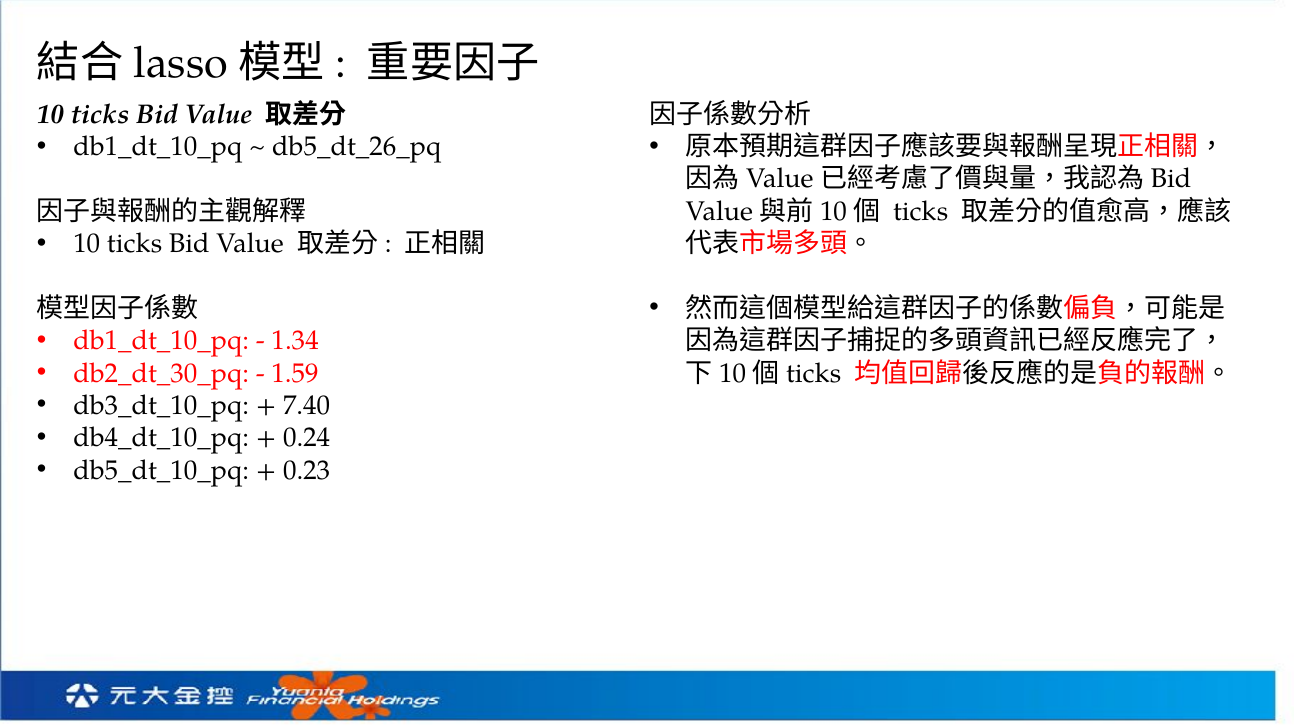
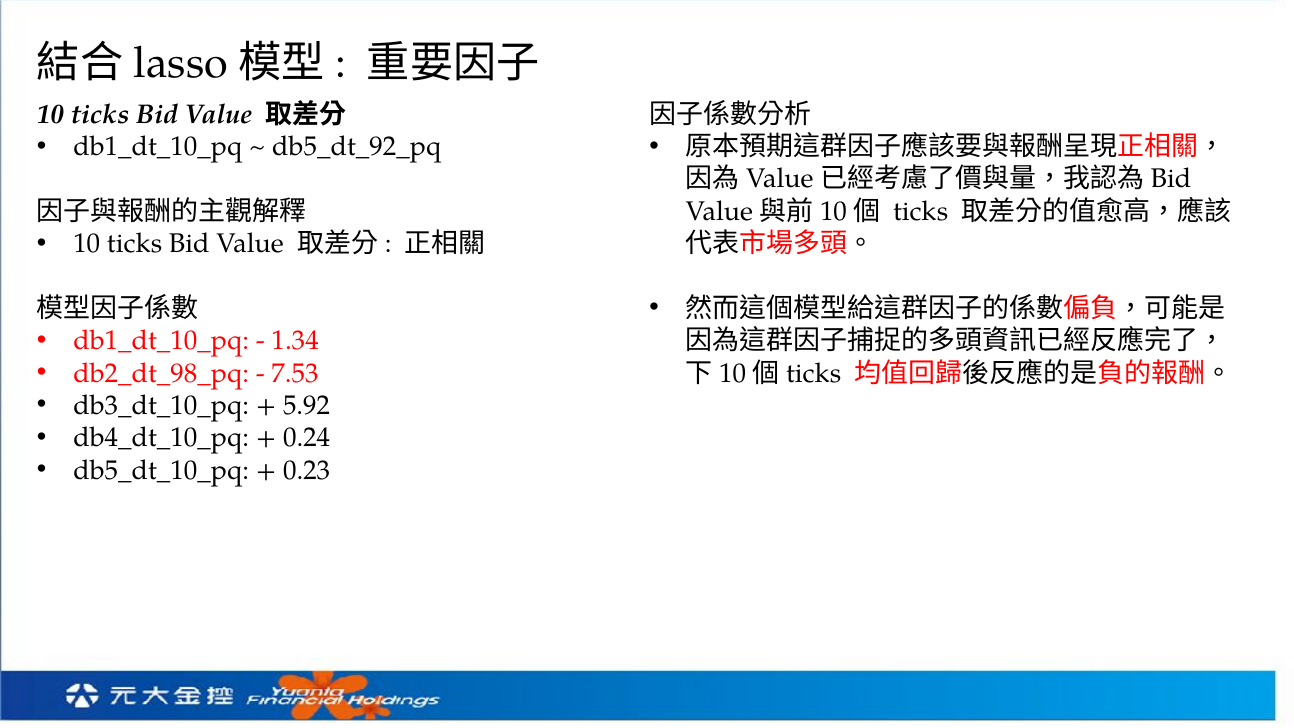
db5_dt_26_pq: db5_dt_26_pq -> db5_dt_92_pq (357, 147)
db2_dt_30_pq: db2_dt_30_pq -> db2_dt_98_pq (161, 373)
1.59: 1.59 -> 7.53 (295, 373)
7.40: 7.40 -> 5.92 (307, 406)
